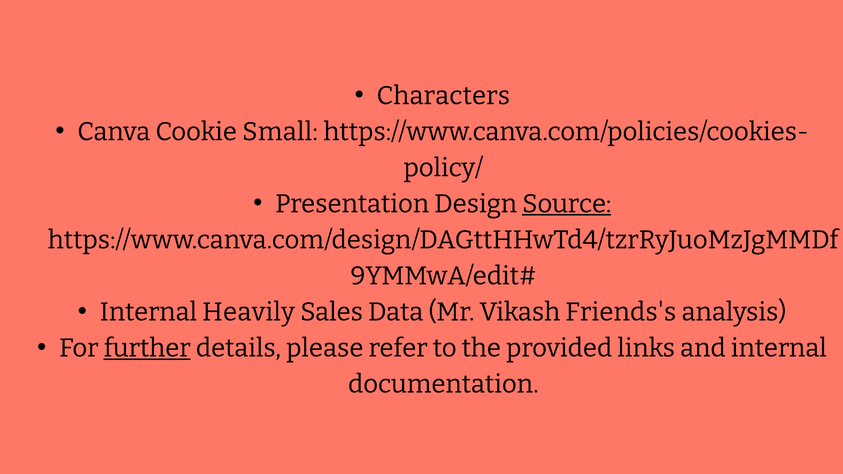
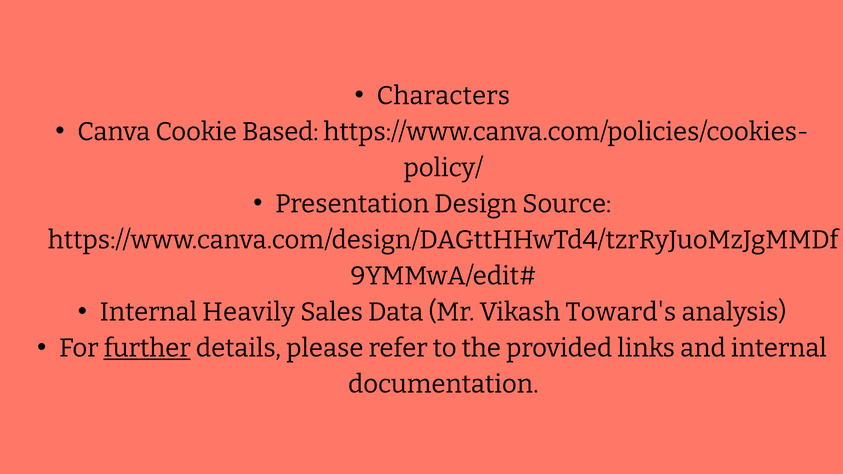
Small: Small -> Based (280, 132)
Source underline: present -> none (567, 204)
Friends's: Friends's -> Toward's (621, 312)
